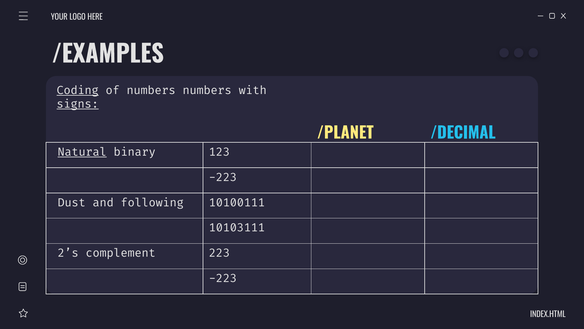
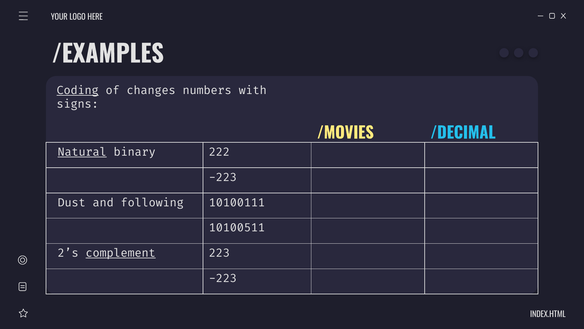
of numbers: numbers -> changes (151, 90)
signs underline: present -> none (78, 104)
/PLANET: /PLANET -> /MOVIES (345, 133)
123: 123 -> 222 (219, 152)
10103111: 10103111 -> 10100511 (237, 228)
complement underline: none -> present (121, 253)
